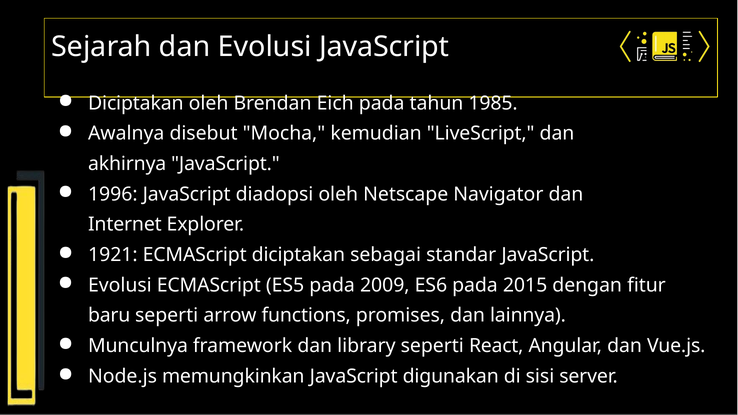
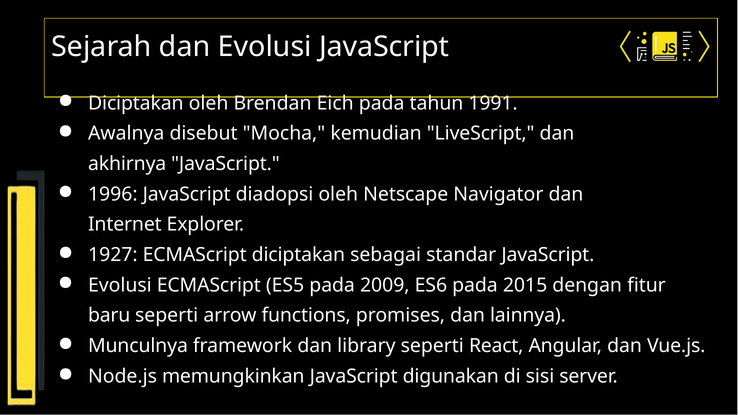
1985: 1985 -> 1991 (493, 103)
1921: 1921 -> 1927 (113, 255)
